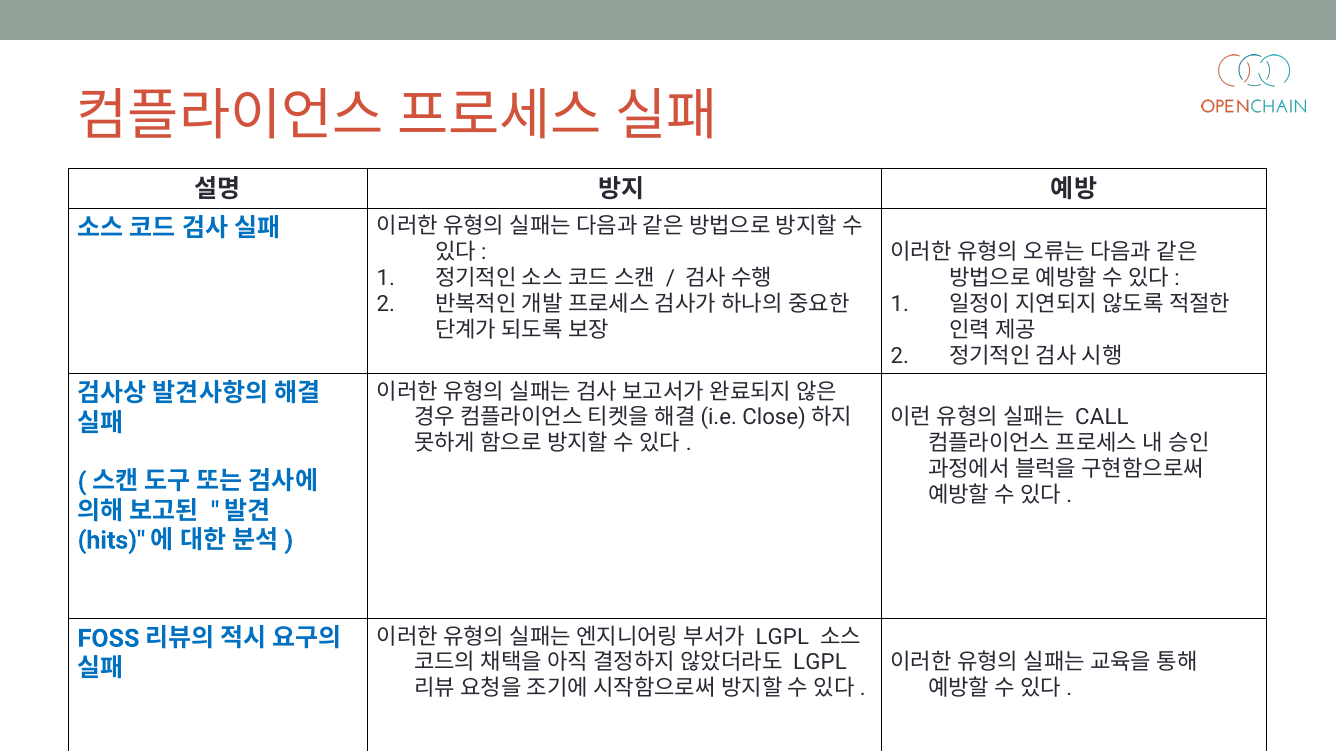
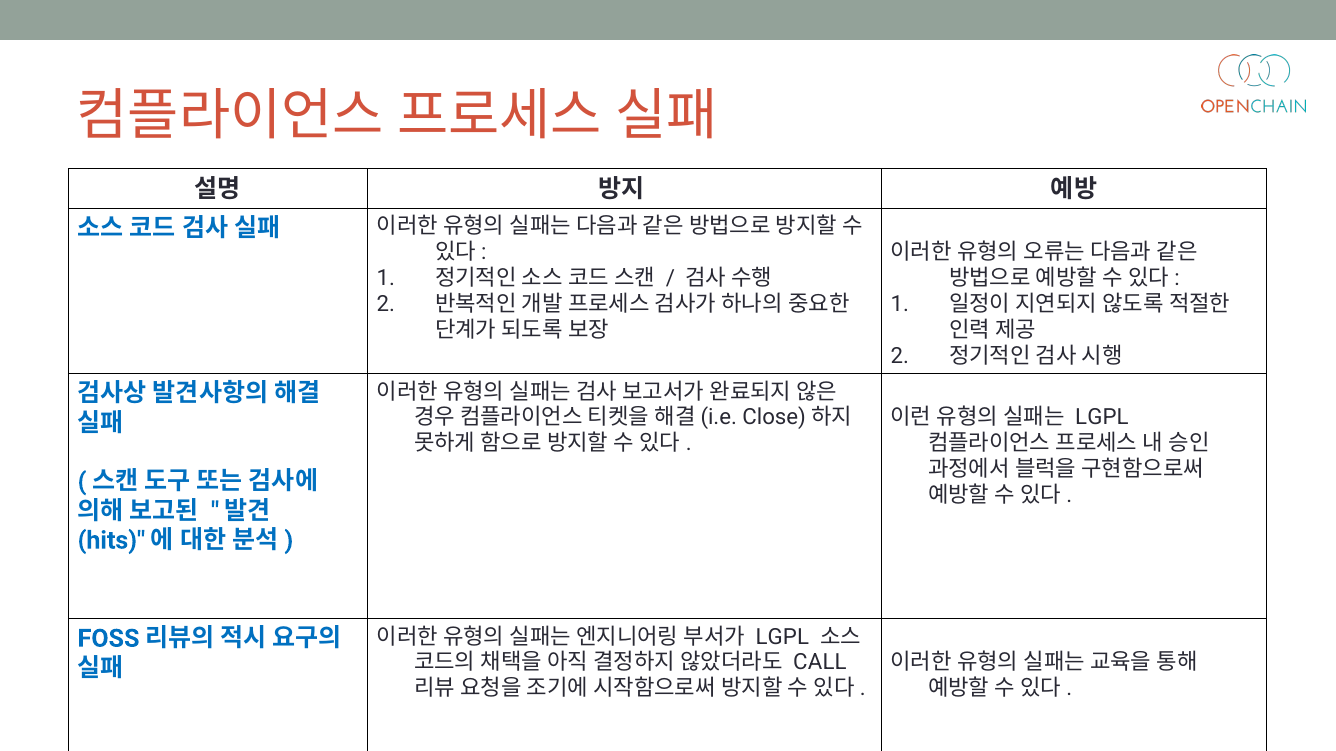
CALL: CALL -> LGPL (1102, 418)
LGPL: LGPL -> CALL (820, 663)
